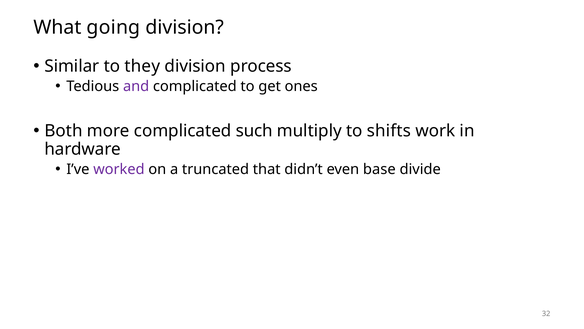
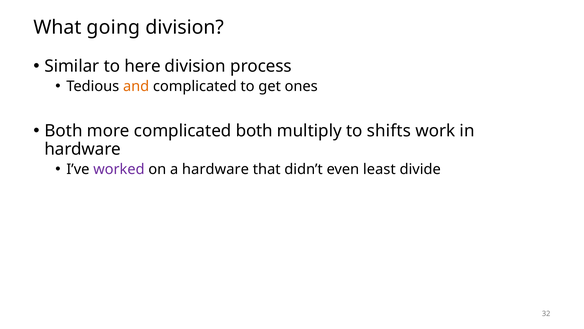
they: they -> here (143, 66)
and colour: purple -> orange (136, 86)
complicated such: such -> both (254, 131)
a truncated: truncated -> hardware (215, 169)
base: base -> least (379, 169)
